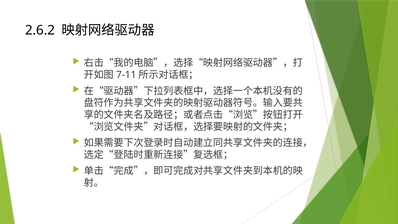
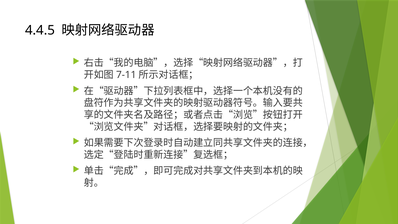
2.6.2: 2.6.2 -> 4.4.5 (40, 30)
